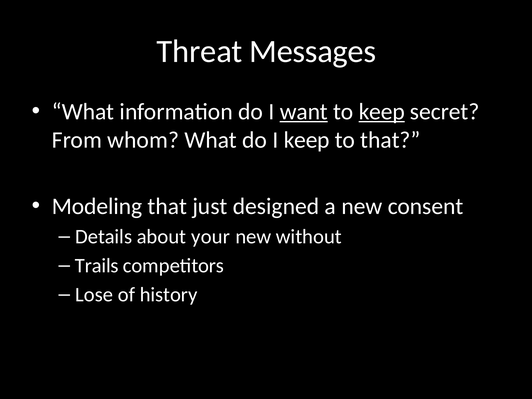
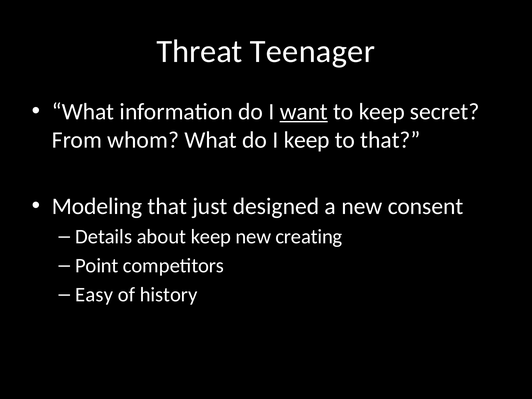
Messages: Messages -> Teenager (312, 51)
keep underline: present -> none (382, 112)
about your: your -> keep (211, 237)
without: without -> creating (309, 237)
Trails: Trails -> Point (97, 266)
Lose: Lose -> Easy (94, 295)
